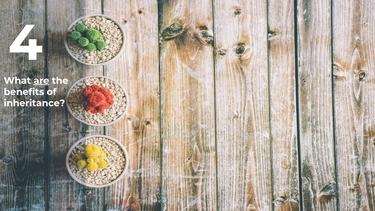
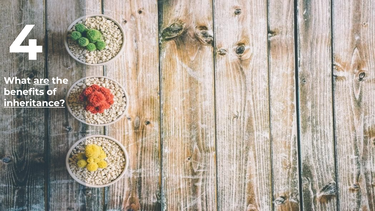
inheritance underline: none -> present (34, 103)
